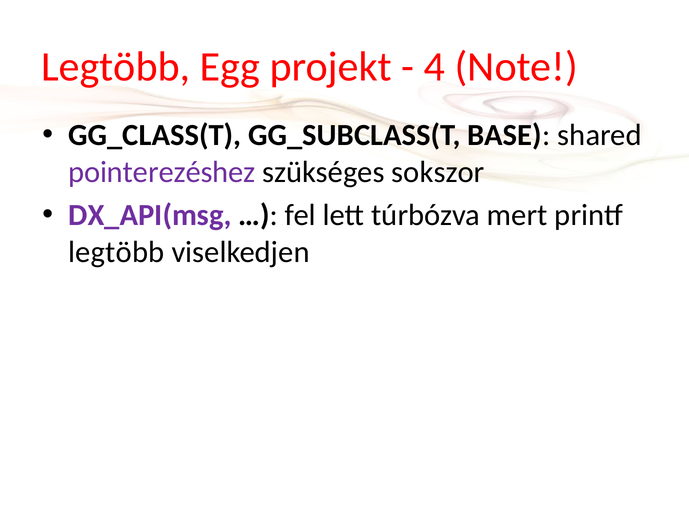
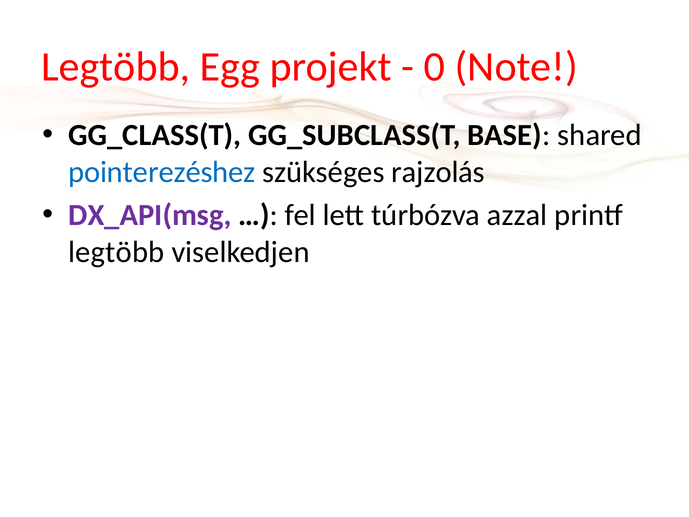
4: 4 -> 0 (434, 67)
pointerezéshez colour: purple -> blue (162, 172)
sokszor: sokszor -> rajzolás (438, 172)
mert: mert -> azzal (517, 215)
